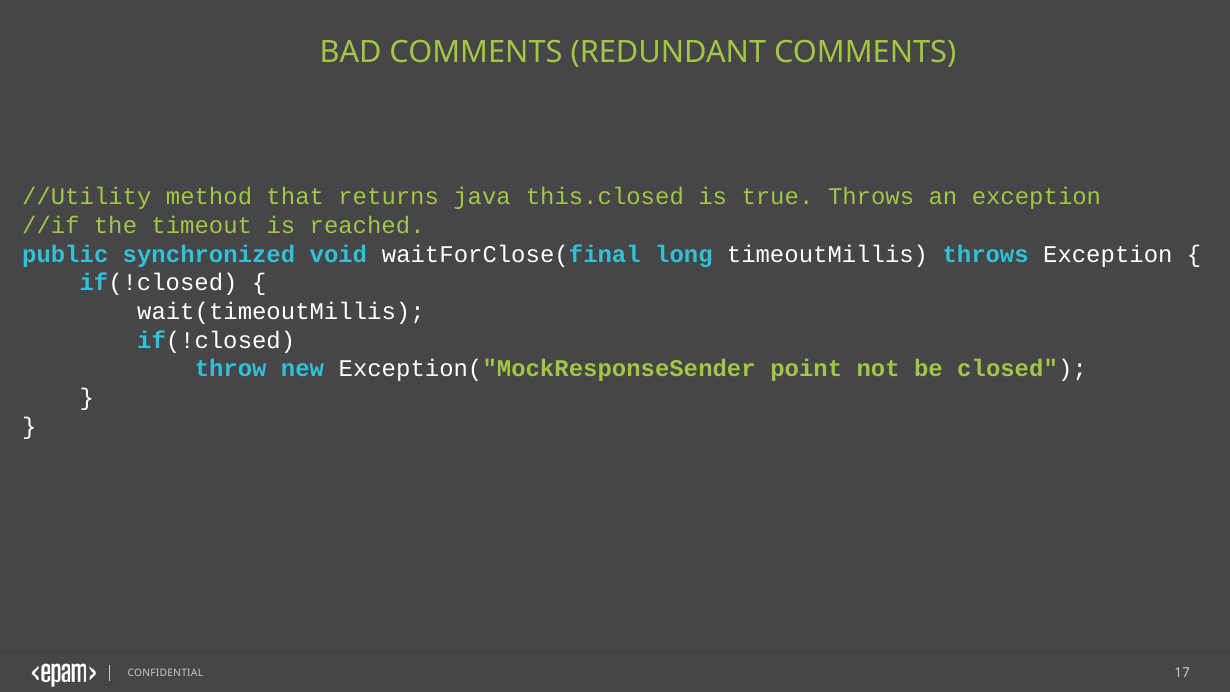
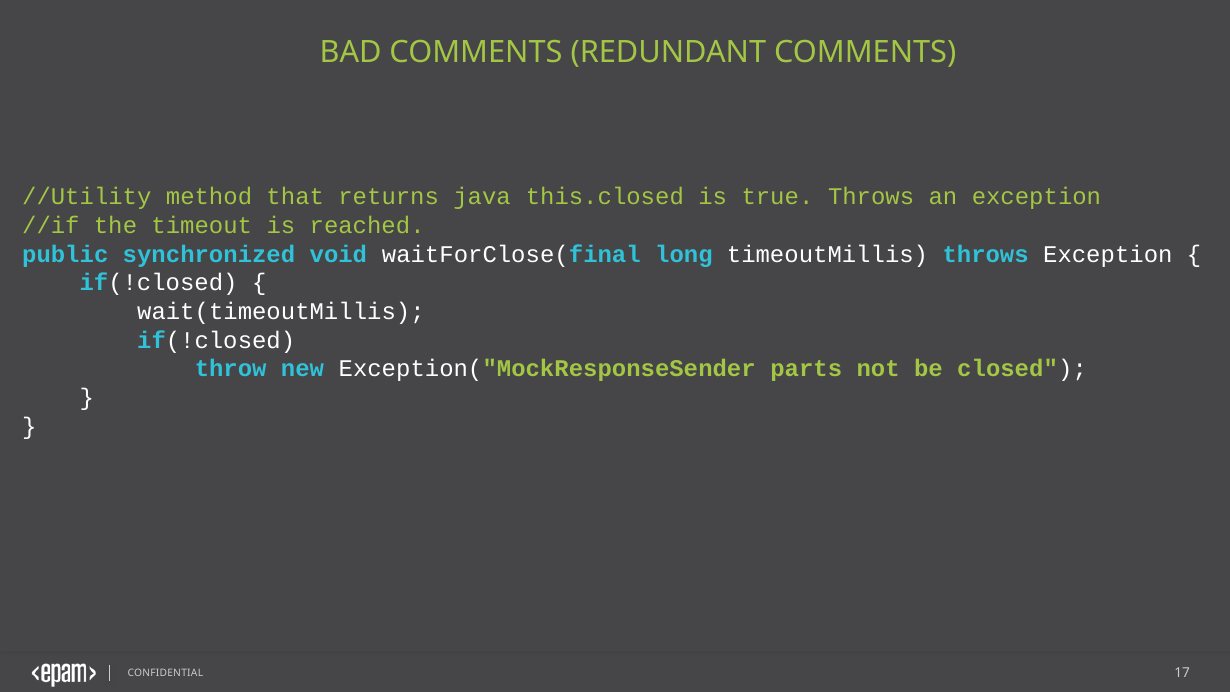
point: point -> parts (806, 369)
